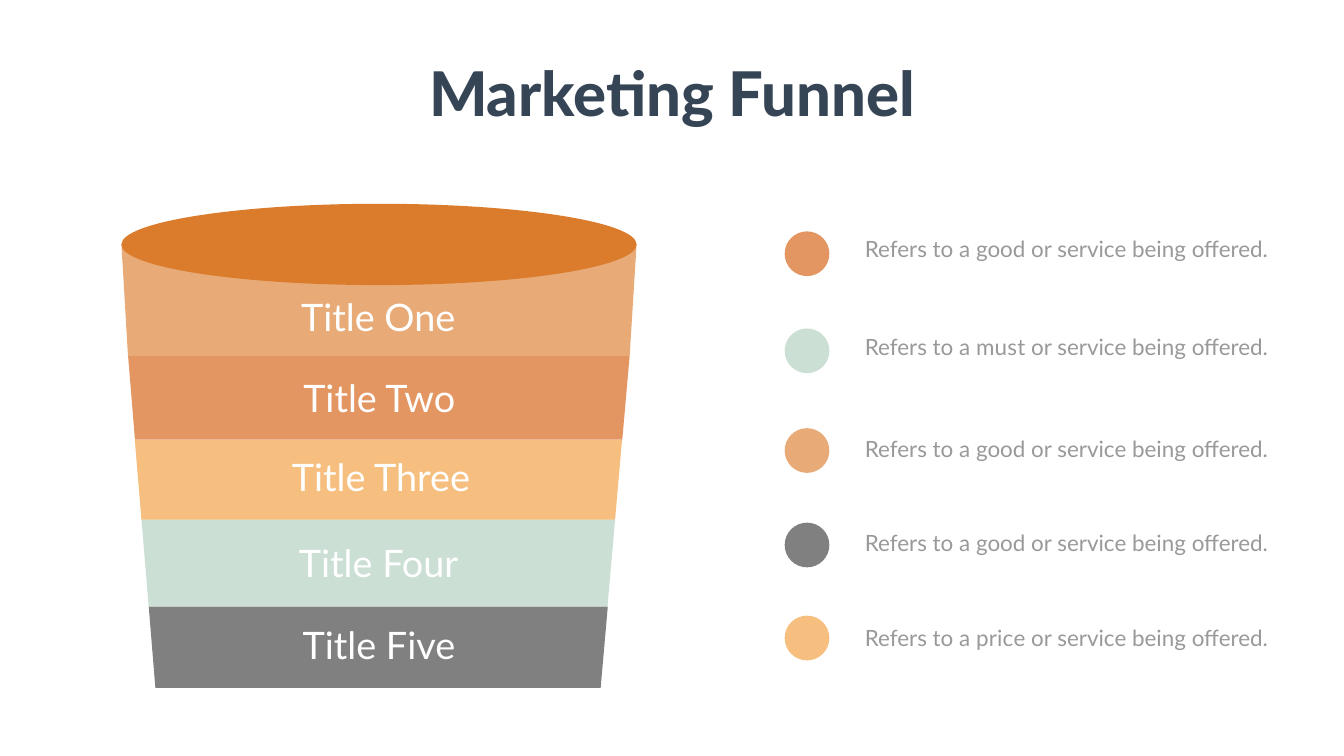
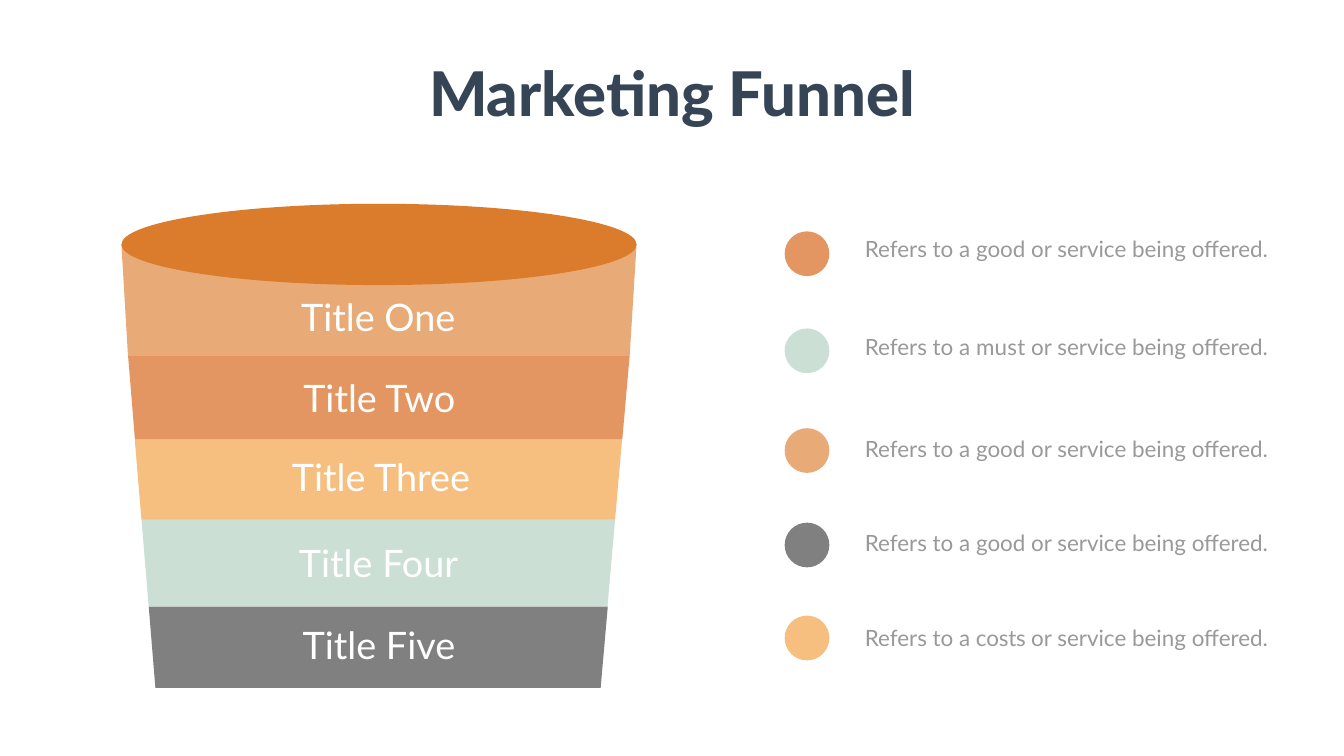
price: price -> costs (1001, 639)
